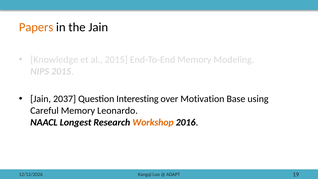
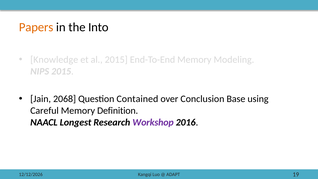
the Jain: Jain -> Into (98, 27)
2037: 2037 -> 2068 (65, 99)
Interesting: Interesting -> Contained (137, 99)
Motivation: Motivation -> Conclusion (202, 99)
Leonardo: Leonardo -> Definition (118, 110)
Workshop colour: orange -> purple (153, 122)
